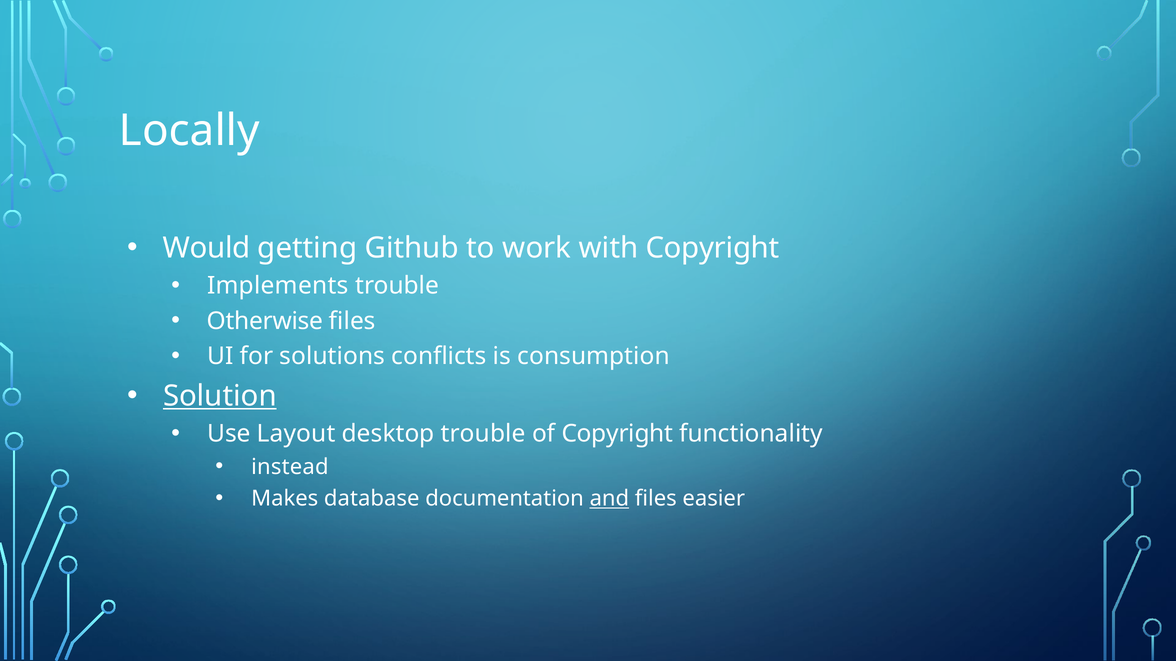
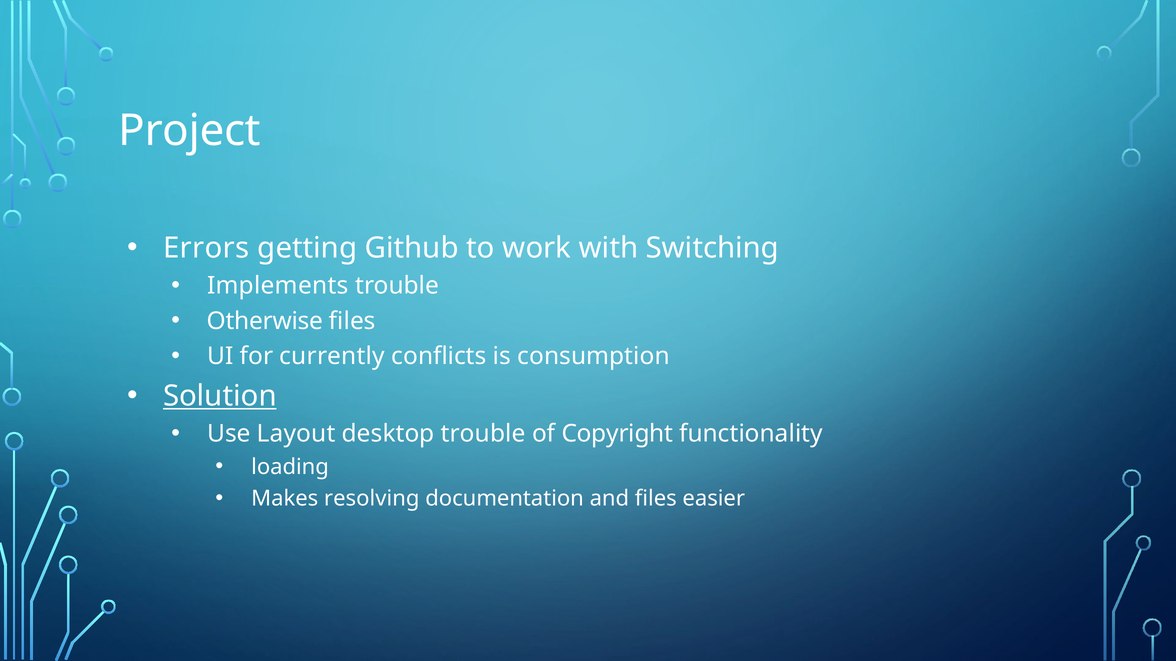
Locally: Locally -> Project (190, 131)
Would: Would -> Errors (206, 248)
with Copyright: Copyright -> Switching (712, 248)
solutions: solutions -> currently (332, 357)
instead: instead -> loading (290, 467)
database: database -> resolving (372, 499)
and underline: present -> none (609, 499)
